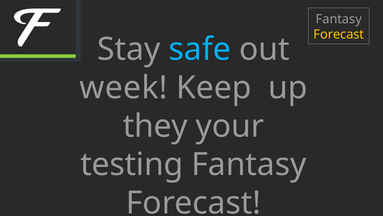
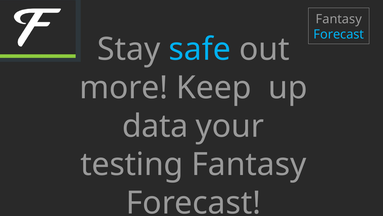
Forecast colour: yellow -> light blue (339, 34)
week: week -> more (124, 88)
they: they -> data (155, 126)
